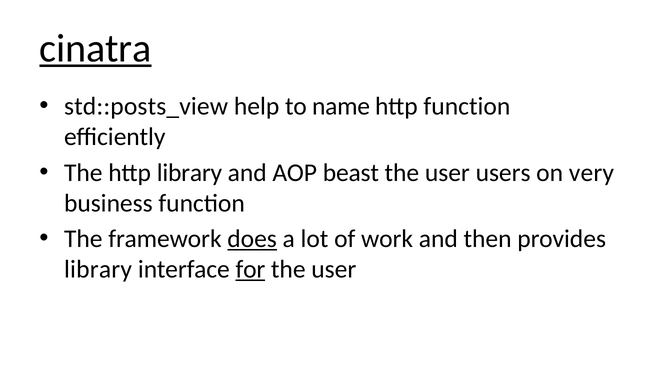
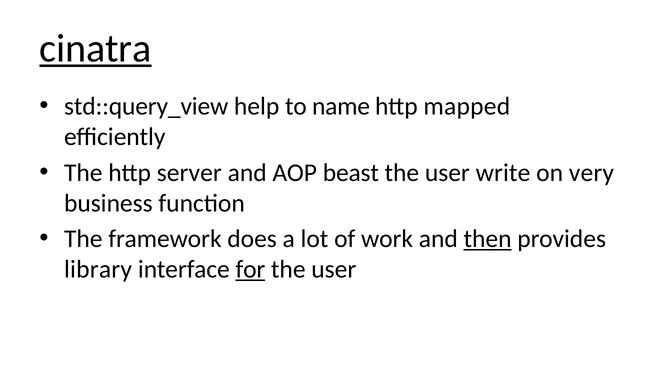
std::posts_view: std::posts_view -> std::query_view (146, 107)
http function: function -> mapped (467, 107)
http library: library -> server (189, 173)
users: users -> write (503, 173)
does underline: present -> none (252, 239)
then underline: none -> present (488, 239)
